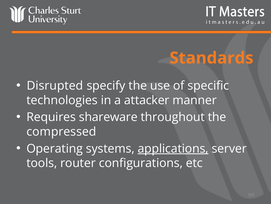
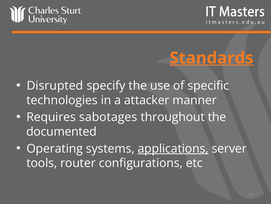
Standards underline: none -> present (211, 58)
shareware: shareware -> sabotages (108, 117)
compressed: compressed -> documented (62, 131)
